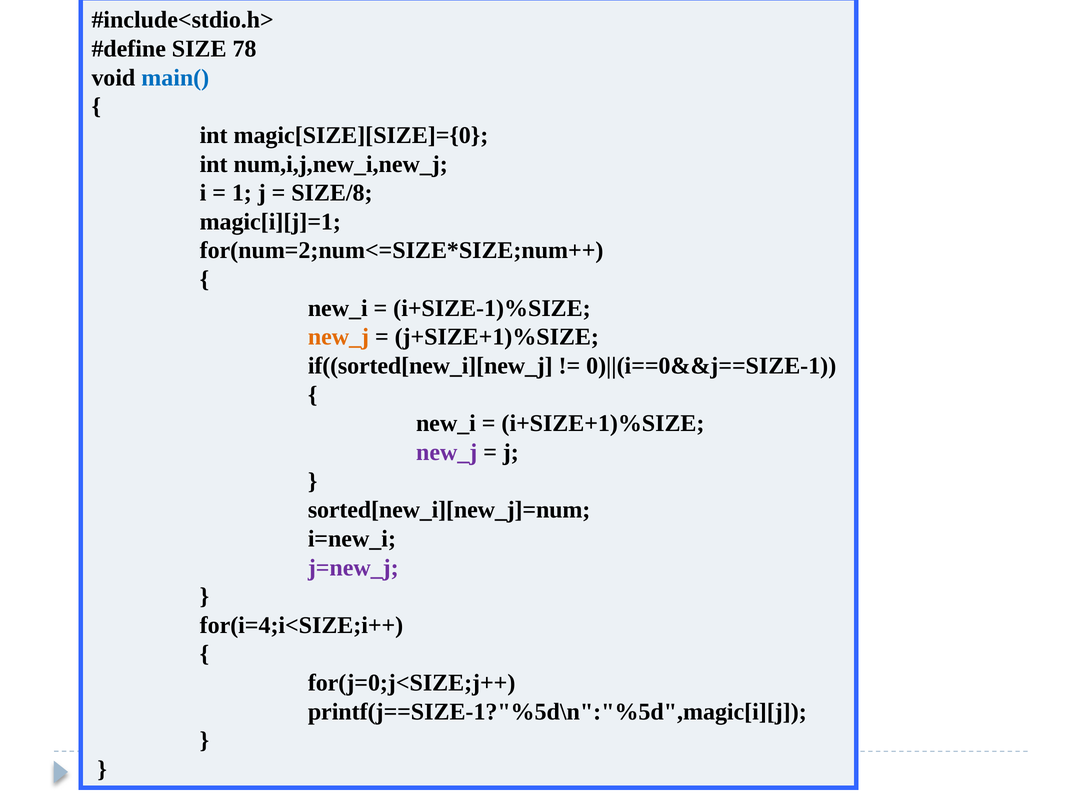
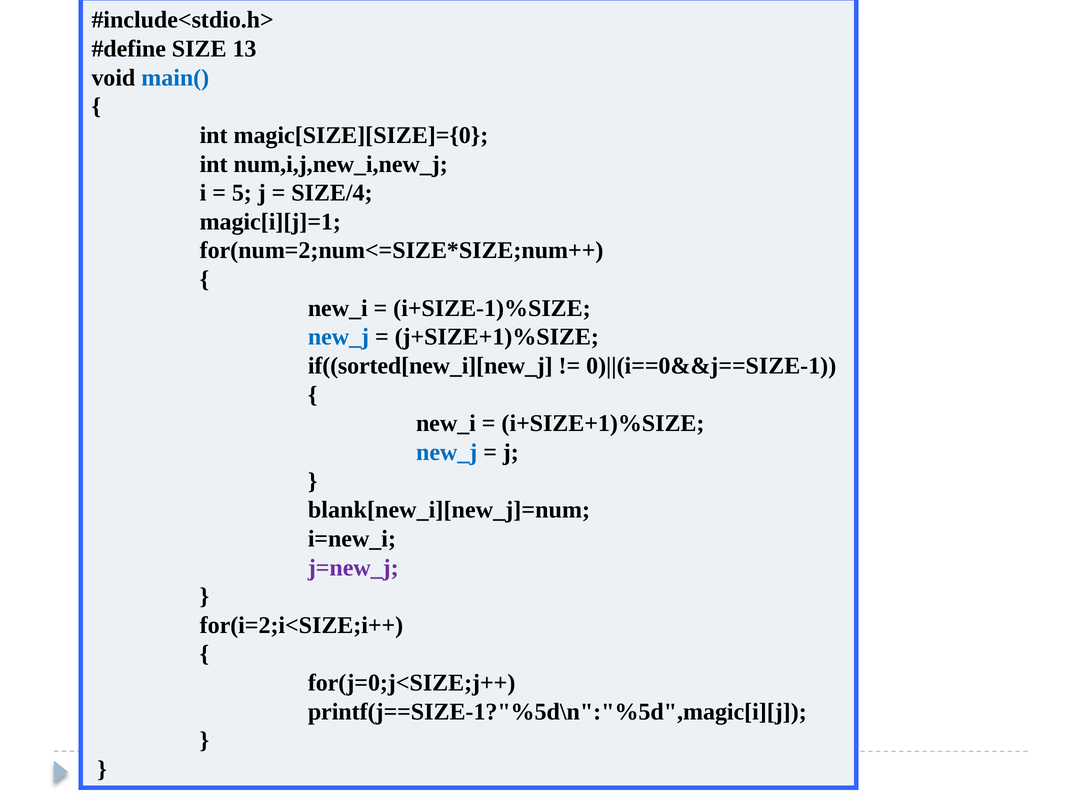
78: 78 -> 13 (244, 49)
1: 1 -> 5 (242, 193)
SIZE/8: SIZE/8 -> SIZE/4 (332, 193)
new_j colour: orange -> blue (338, 337)
new_j colour: purple -> blue (447, 453)
sorted[new_i][new_j]=num: sorted[new_i][new_j]=num -> blank[new_i][new_j]=num (449, 510)
for(i=4;i<SIZE;i++: for(i=4;i<SIZE;i++ -> for(i=2;i<SIZE;i++ (301, 626)
